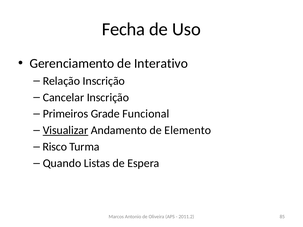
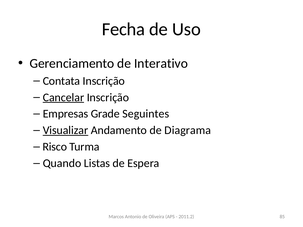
Relação: Relação -> Contata (61, 81)
Cancelar underline: none -> present (63, 97)
Primeiros: Primeiros -> Empresas (66, 114)
Funcional: Funcional -> Seguintes (146, 114)
Elemento: Elemento -> Diagrama (188, 130)
